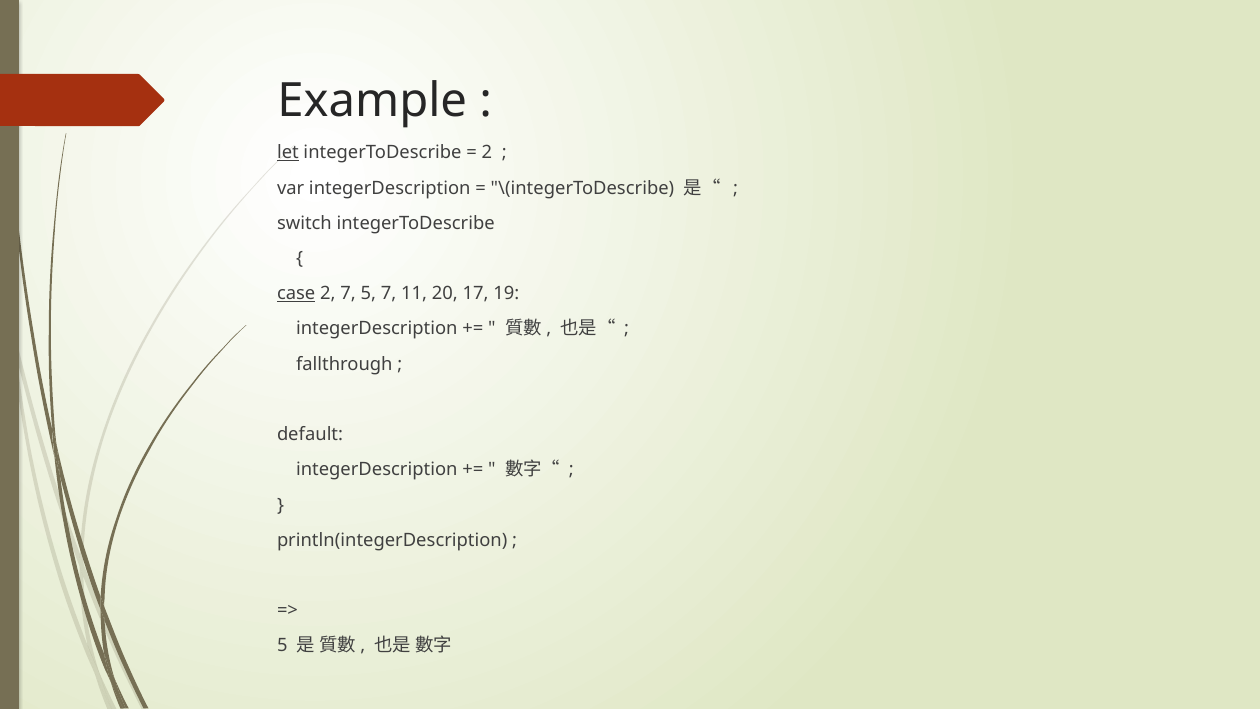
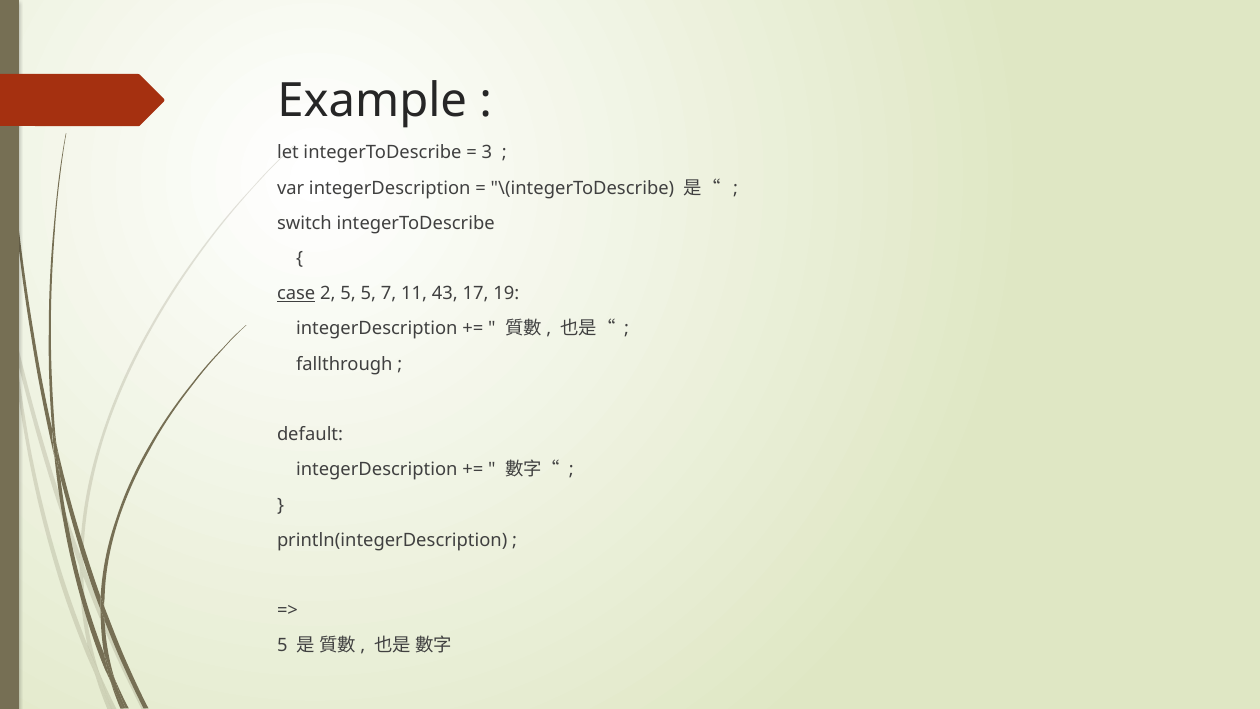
let underline: present -> none (288, 153)
2: 2 -> 3 (487, 153)
2 7: 7 -> 5 (348, 294)
20: 20 -> 43 (445, 294)
